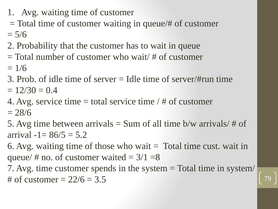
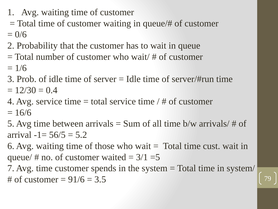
5/6: 5/6 -> 0/6 (21, 34)
28/6: 28/6 -> 16/6 (23, 112)
86/5: 86/5 -> 56/5 (57, 135)
=8: =8 -> =5 (155, 157)
22/6: 22/6 -> 91/6 (76, 179)
